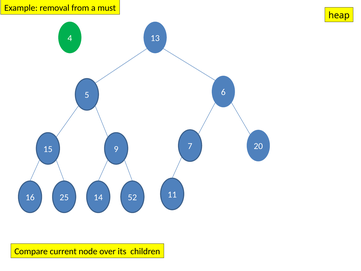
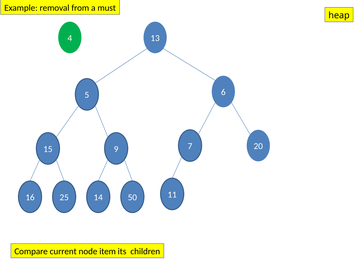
52: 52 -> 50 (132, 197)
over: over -> item (108, 251)
